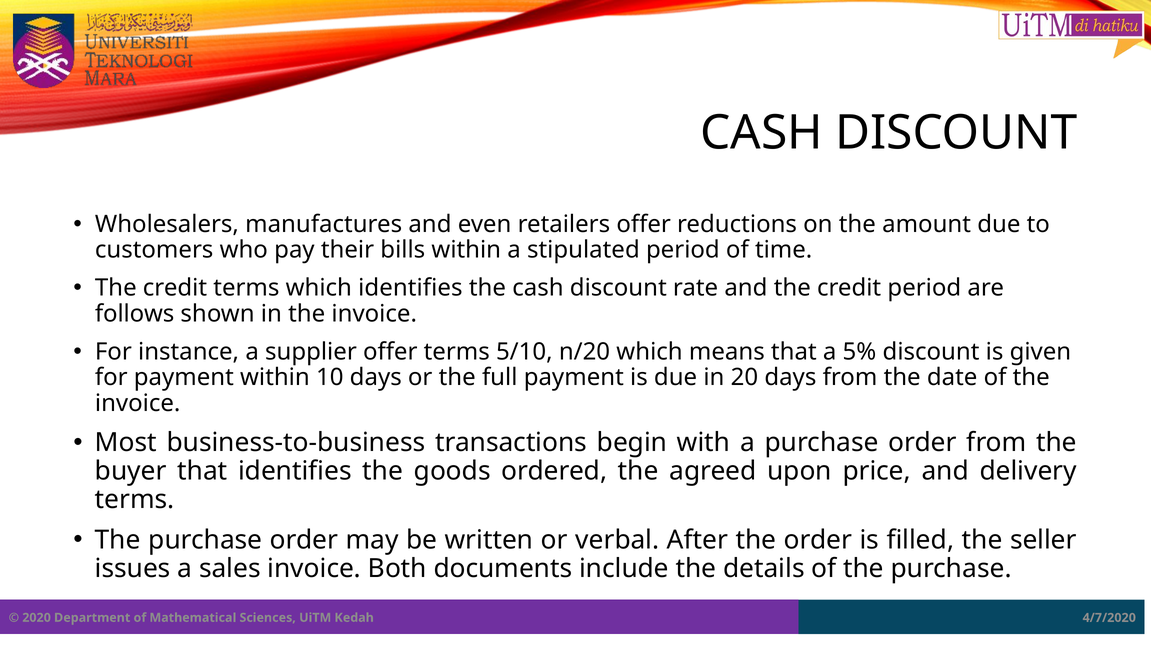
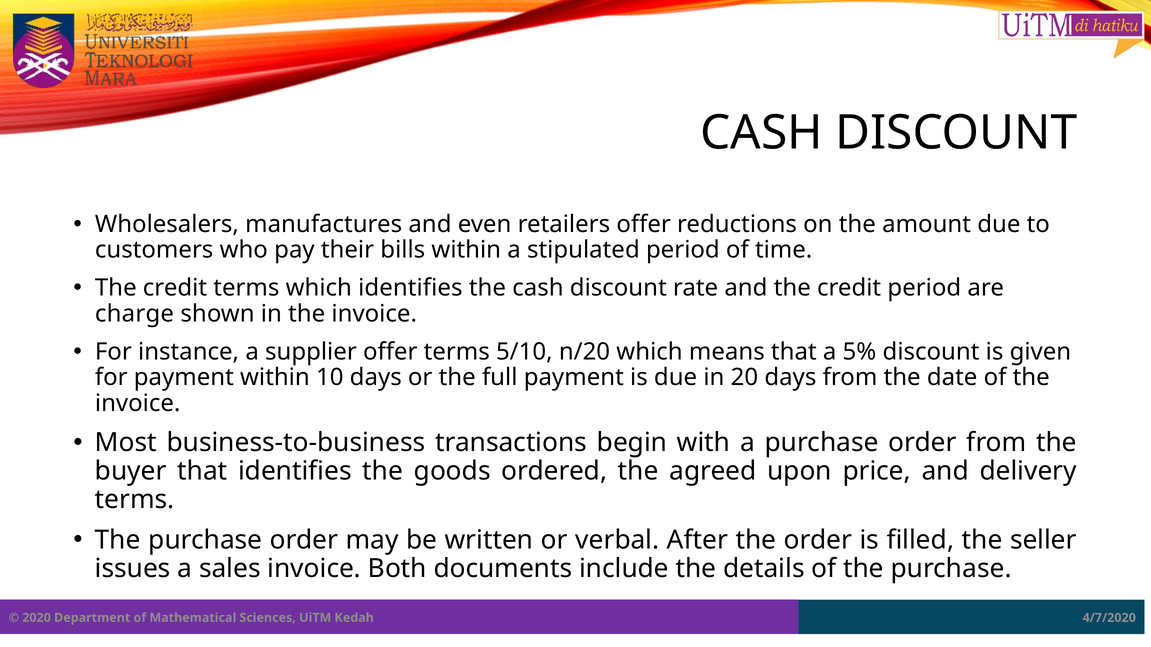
follows: follows -> charge (134, 314)
